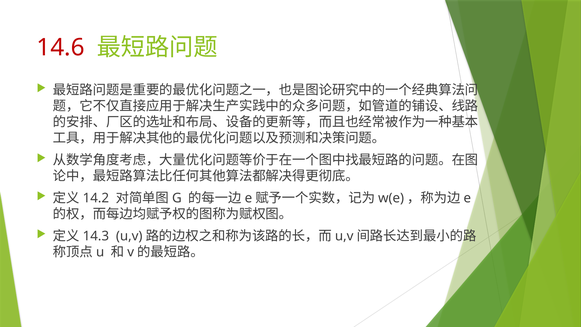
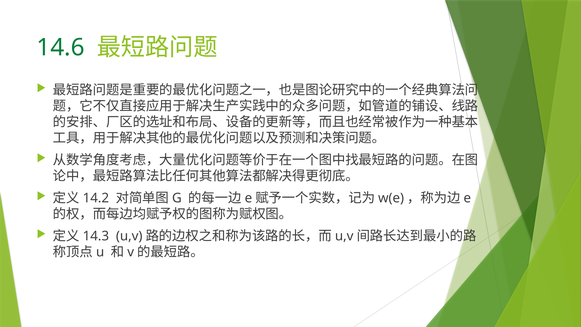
14.6 colour: red -> green (61, 47)
